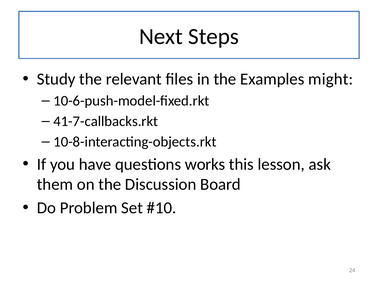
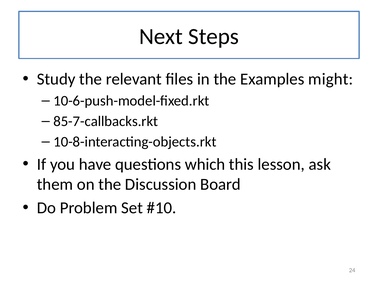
41-7-callbacks.rkt: 41-7-callbacks.rkt -> 85-7-callbacks.rkt (106, 122)
works: works -> which (205, 165)
